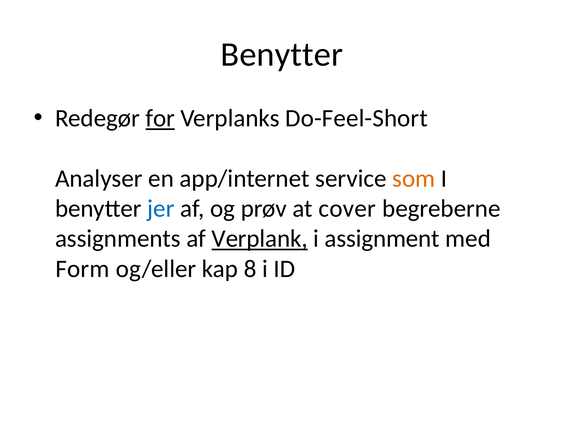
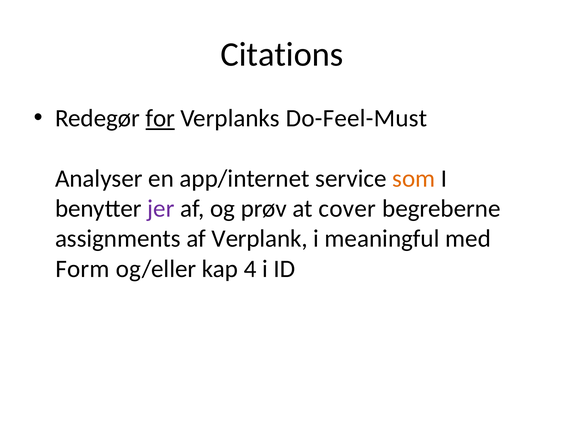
Benytter: Benytter -> Citations (282, 55)
Do-Feel-Short: Do-Feel-Short -> Do-Feel-Must (356, 118)
jer colour: blue -> purple (161, 209)
Verplank underline: present -> none (260, 239)
assignment: assignment -> meaningful (382, 239)
8: 8 -> 4 (250, 269)
